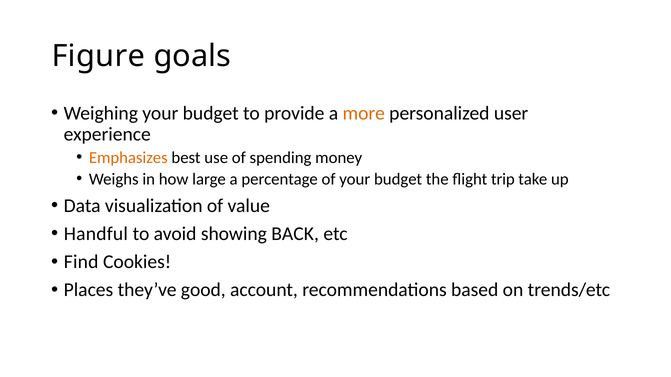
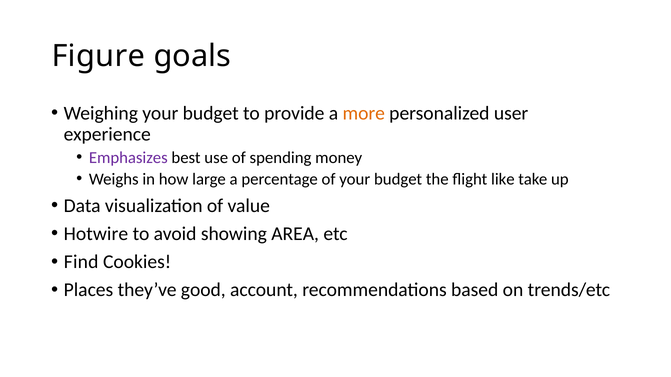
Emphasizes colour: orange -> purple (128, 158)
trip: trip -> like (503, 179)
Handful: Handful -> Hotwire (96, 234)
BACK: BACK -> AREA (295, 234)
